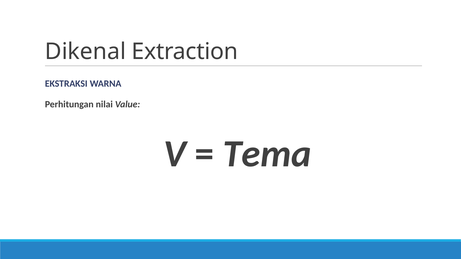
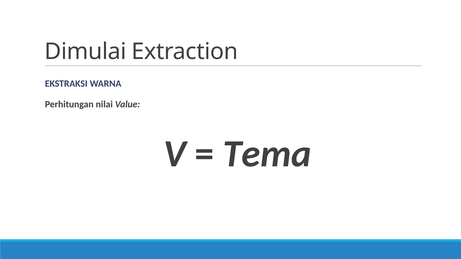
Dikenal: Dikenal -> Dimulai (86, 52)
